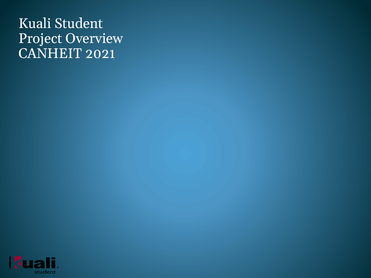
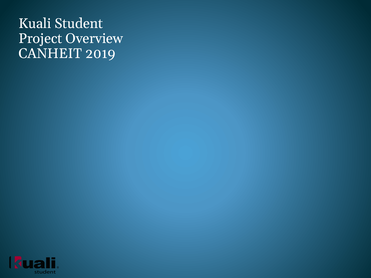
2021: 2021 -> 2019 (100, 54)
